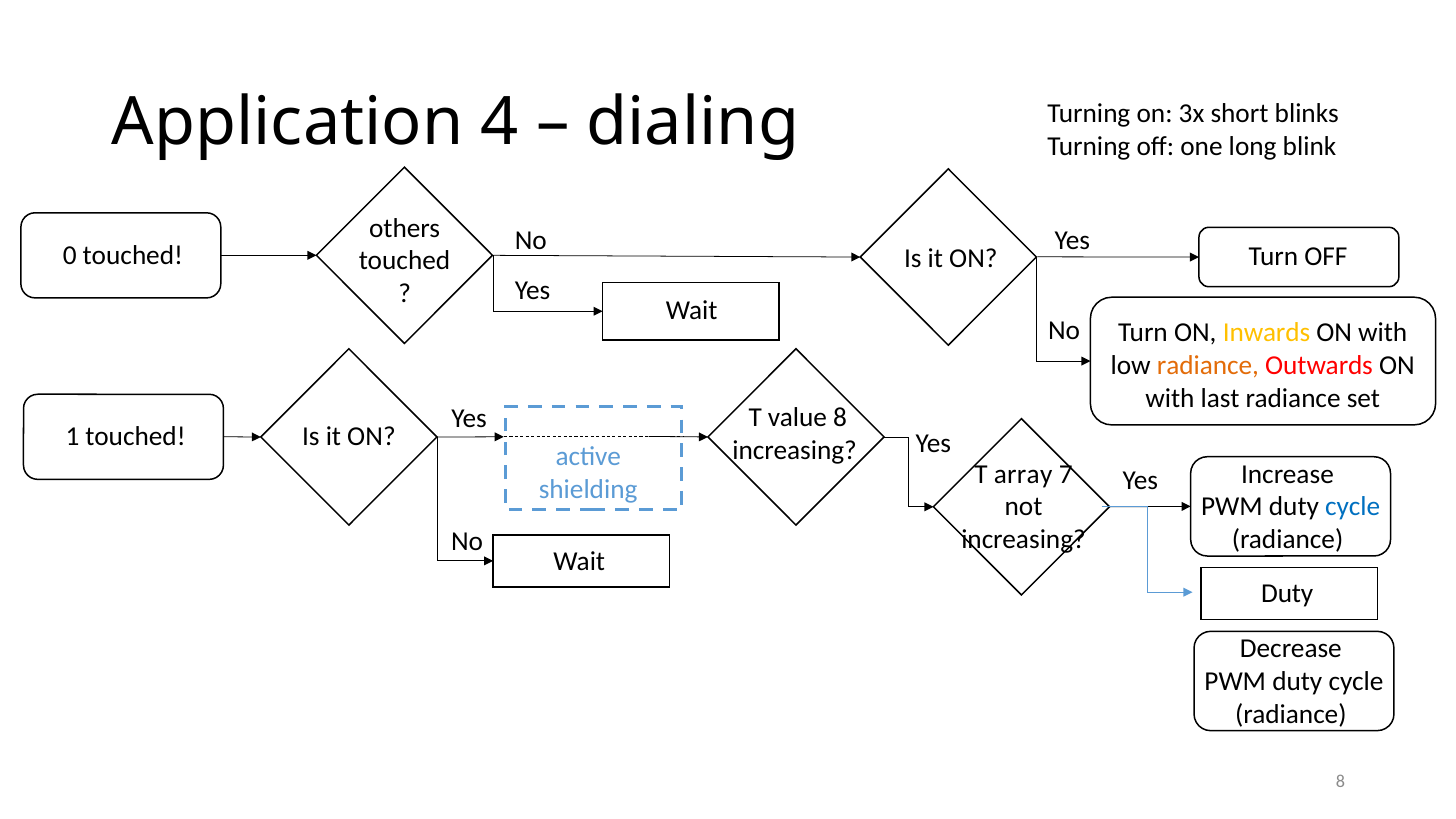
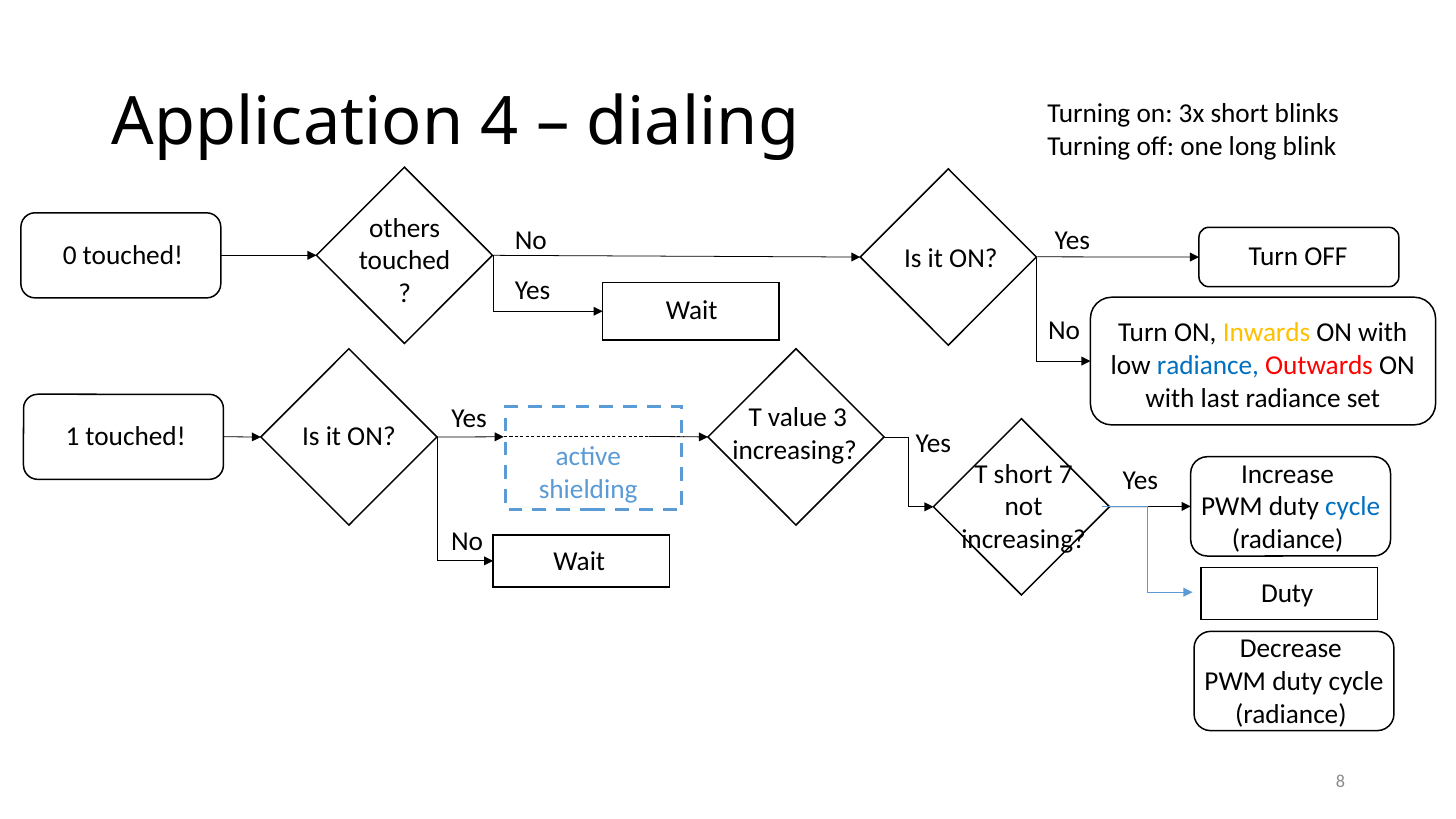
radiance colour: orange -> blue (1208, 365)
value 8: 8 -> 3 (840, 417)
T array: array -> short (1023, 474)
